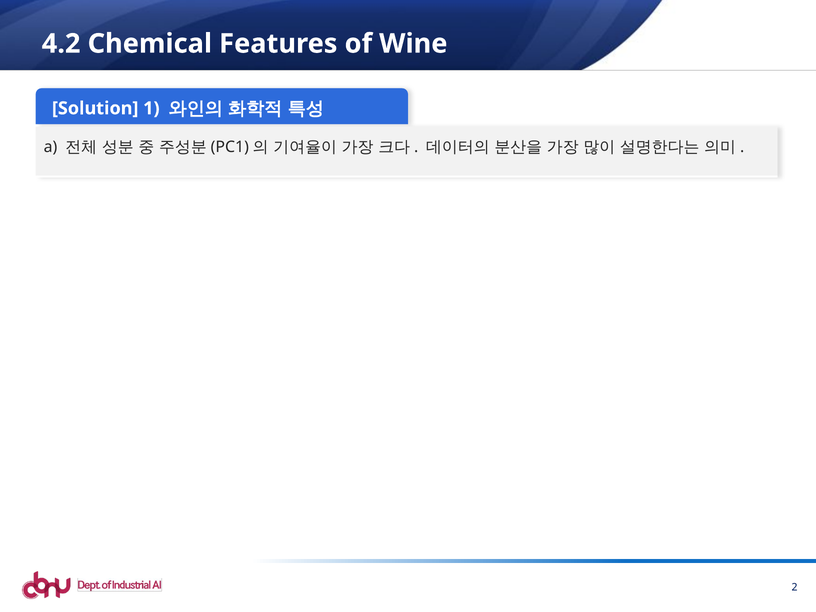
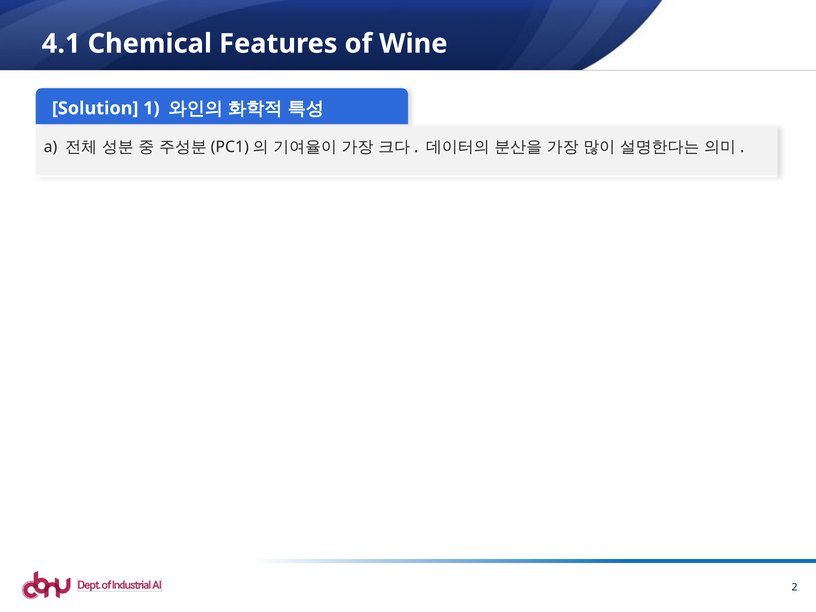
4.2: 4.2 -> 4.1 (61, 44)
